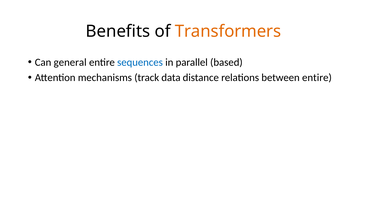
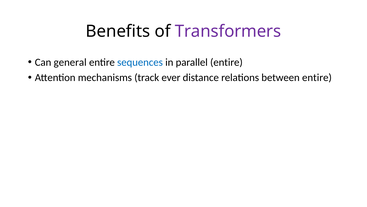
Transformers colour: orange -> purple (228, 31)
parallel based: based -> entire (226, 62)
data: data -> ever (171, 77)
